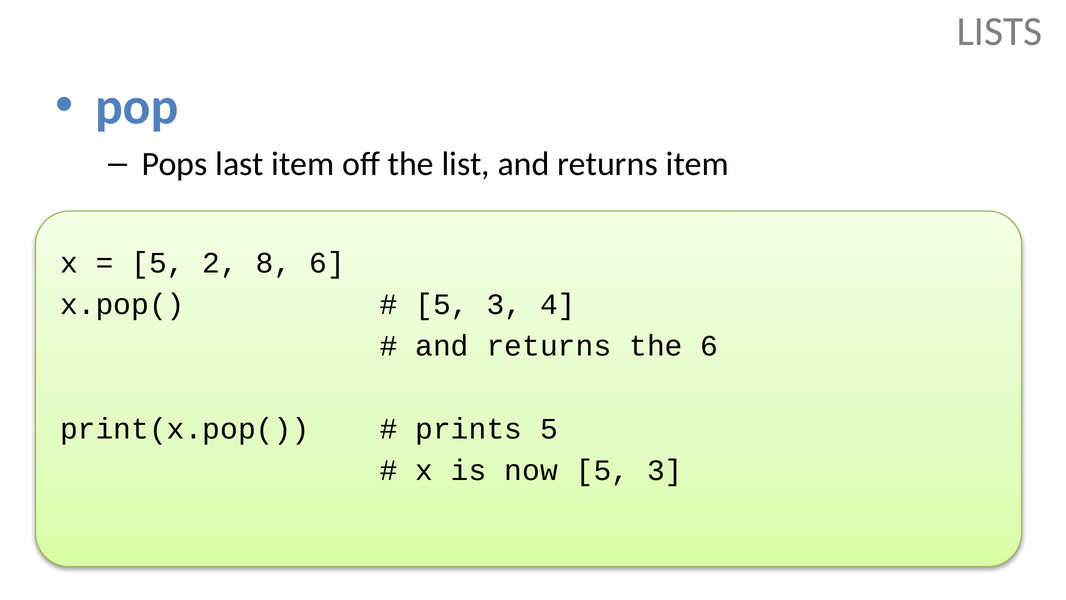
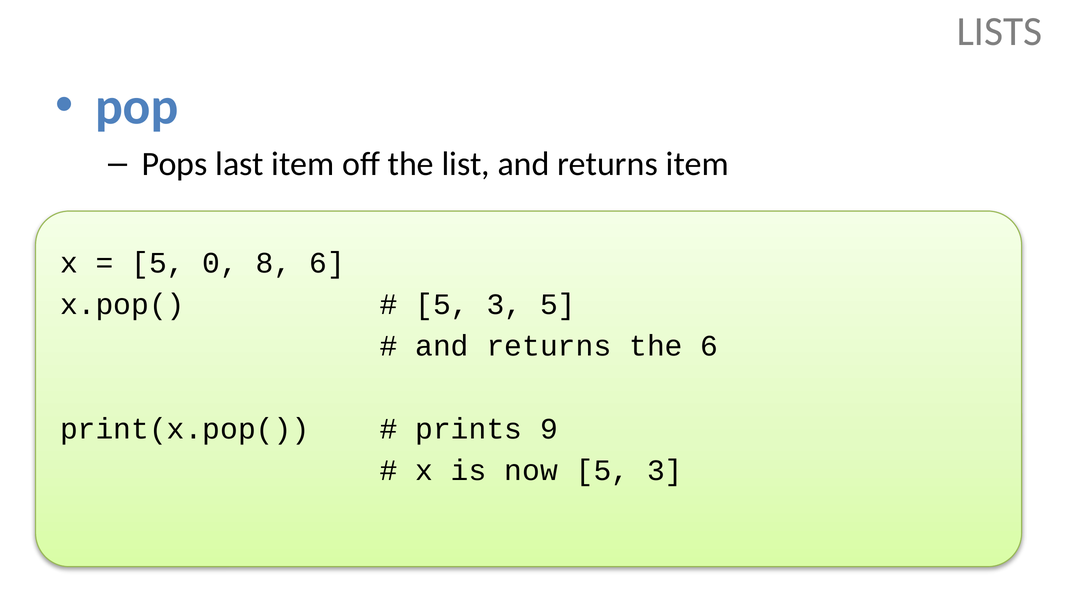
2: 2 -> 0 (220, 263)
3 4: 4 -> 5 (558, 304)
prints 5: 5 -> 9 (549, 429)
